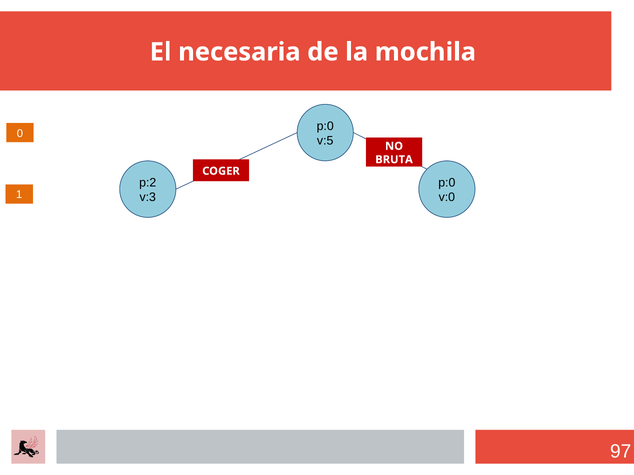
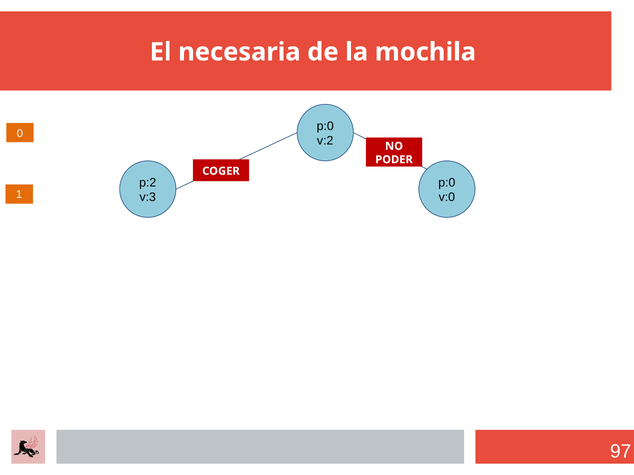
v:5: v:5 -> v:2 (325, 141)
BRUTA: BRUTA -> PODER (394, 160)
